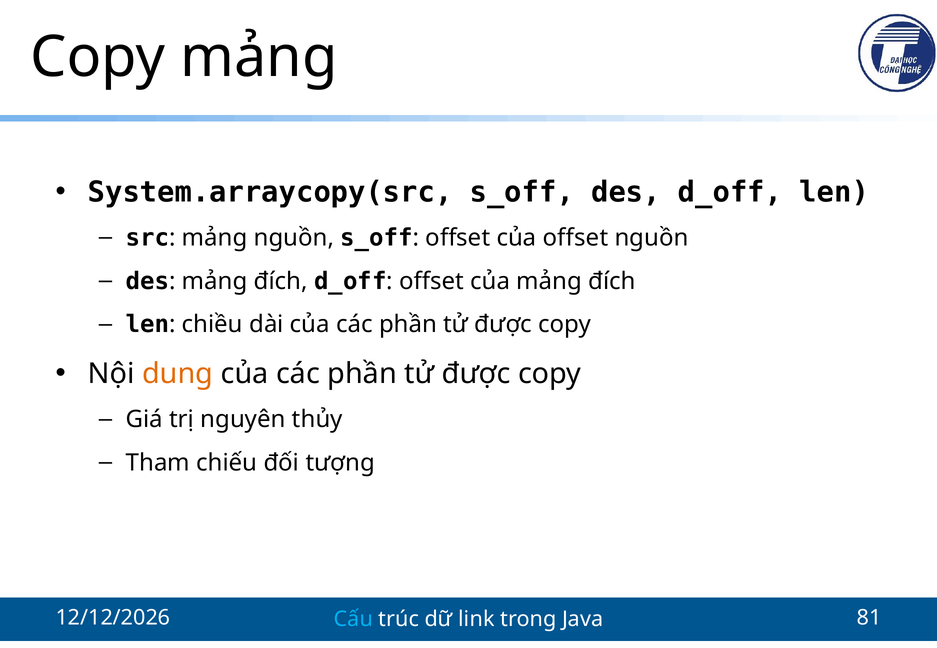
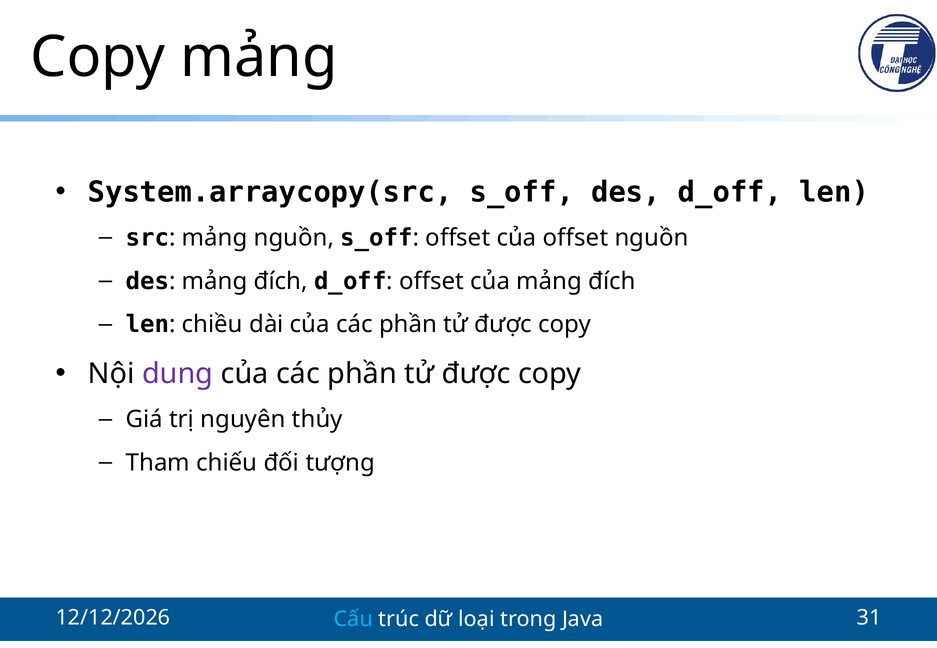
dung colour: orange -> purple (178, 374)
link: link -> loại (476, 620)
81: 81 -> 31 (869, 618)
